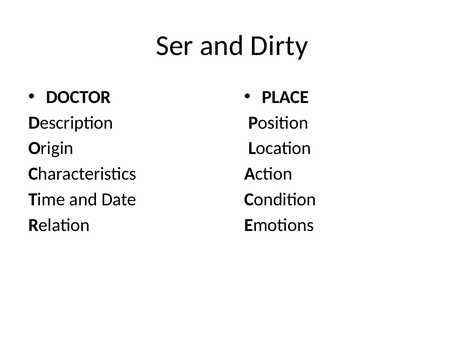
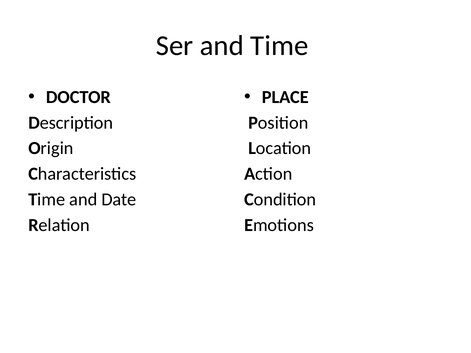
and Dirty: Dirty -> Time (279, 46)
